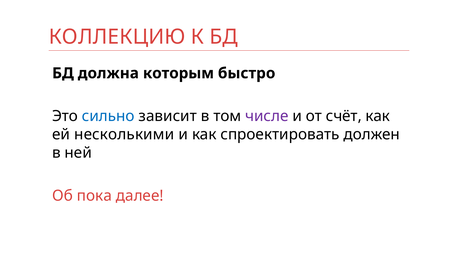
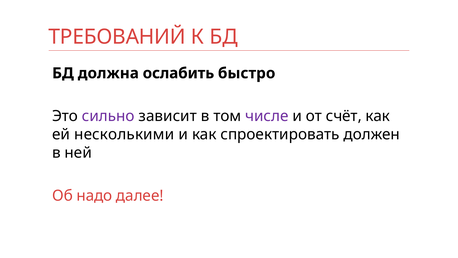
КОЛЛЕКЦИЮ: КОЛЛЕКЦИЮ -> ТРЕБОВАНИЙ (117, 37)
которым: которым -> ослабить (178, 73)
сильно colour: blue -> purple (108, 116)
пока: пока -> надо (94, 195)
